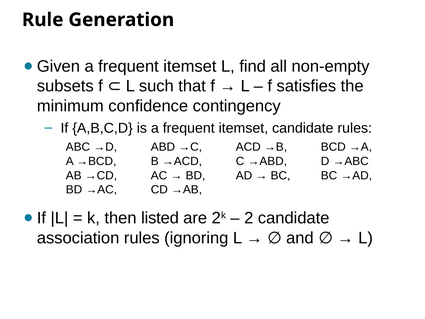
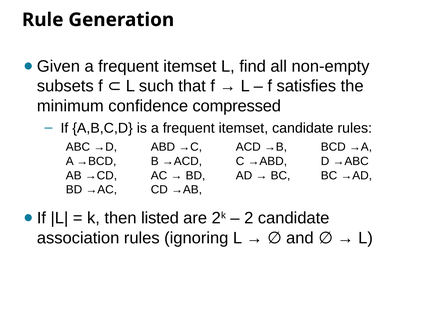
contingency: contingency -> compressed (237, 106)
